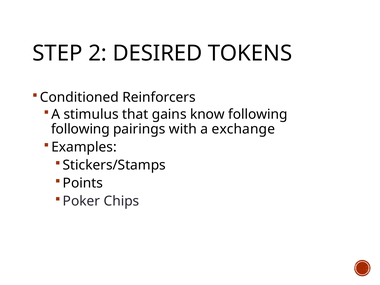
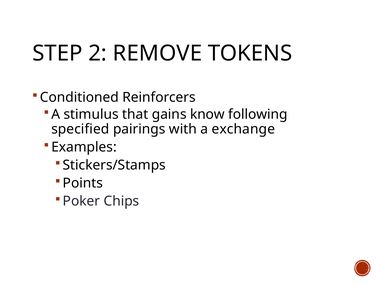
DESIRED: DESIRED -> REMOVE (157, 53)
following: following -> specified (80, 129)
